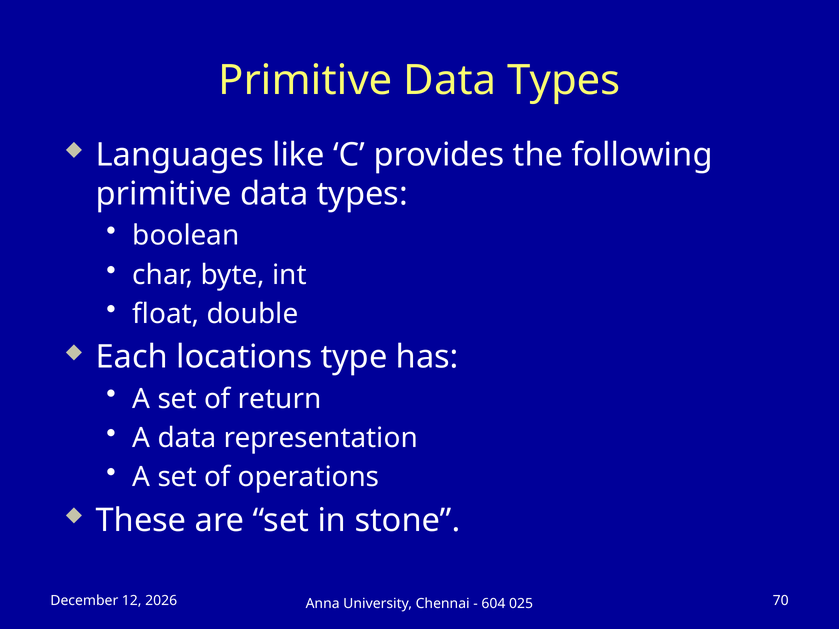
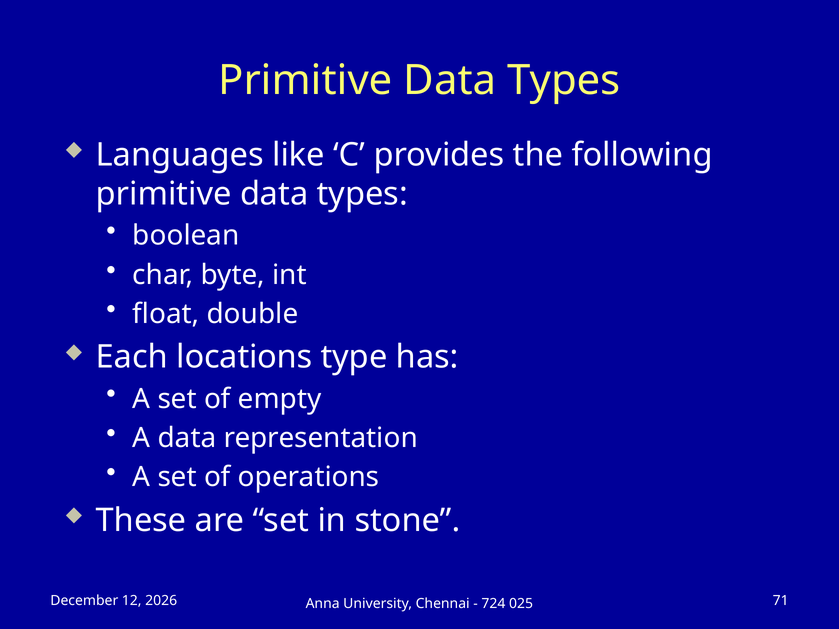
return: return -> empty (280, 399)
604: 604 -> 724 (493, 604)
70: 70 -> 71 (781, 601)
